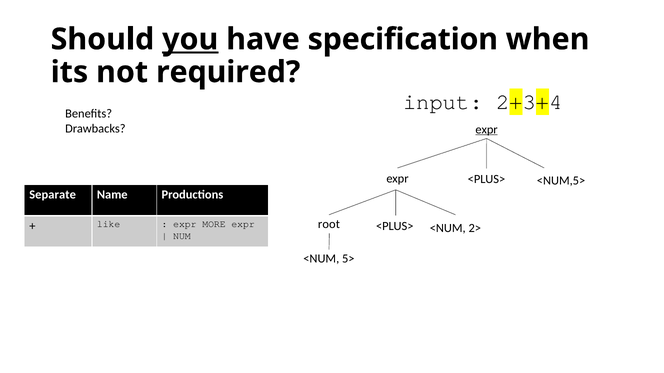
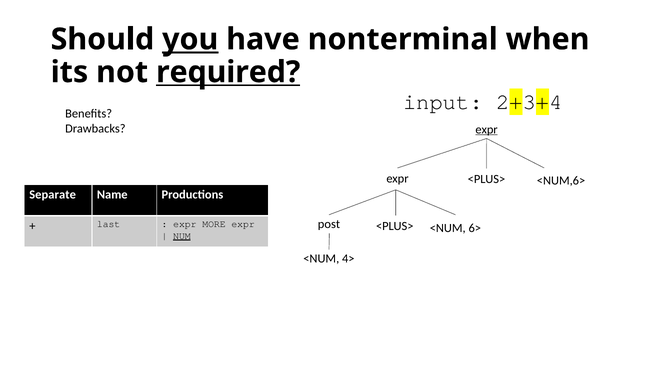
specification: specification -> nonterminal (403, 39)
required underline: none -> present (228, 72)
<NUM,5>: <NUM,5> -> <NUM,6> (561, 181)
root: root -> post (329, 225)
like: like -> last (109, 225)
2>: 2> -> 6> (475, 229)
NUM underline: none -> present (182, 236)
5>: 5> -> 4> (348, 259)
